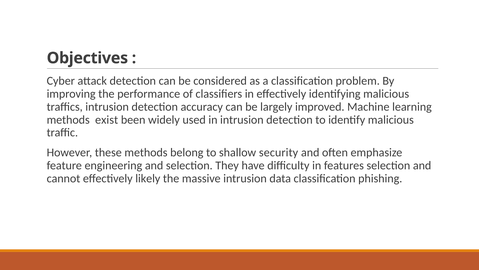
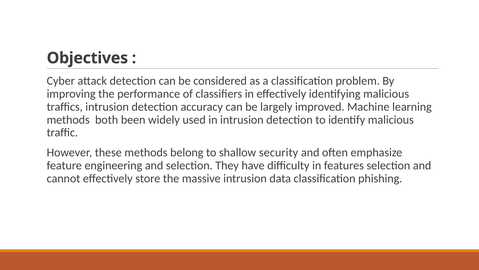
exist: exist -> both (107, 120)
likely: likely -> store (148, 178)
